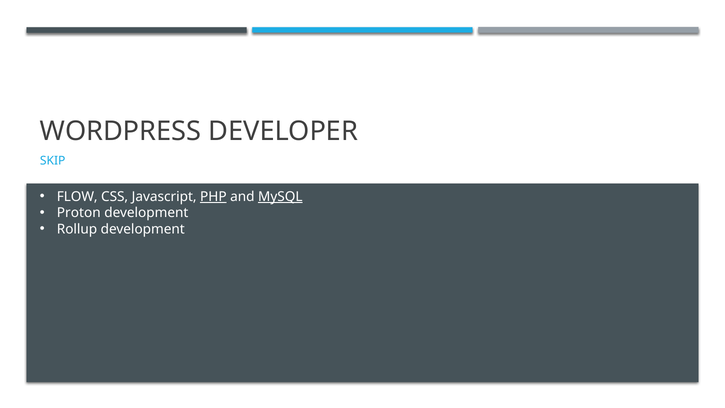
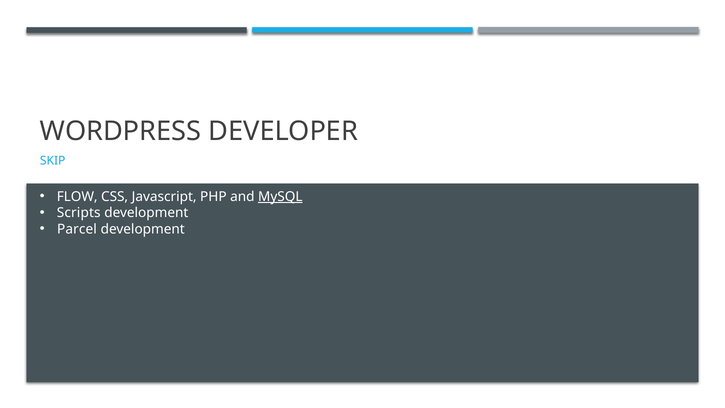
PHP underline: present -> none (213, 196)
Proton: Proton -> Scripts (79, 213)
Rollup: Rollup -> Parcel (77, 229)
